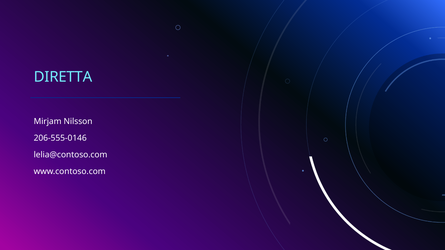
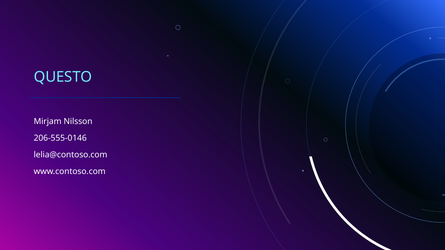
DIRETTA: DIRETTA -> QUESTO (63, 77)
